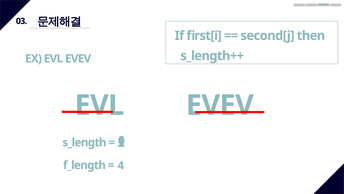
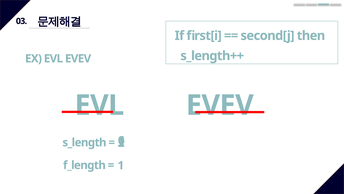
4: 4 -> 1 (121, 165)
